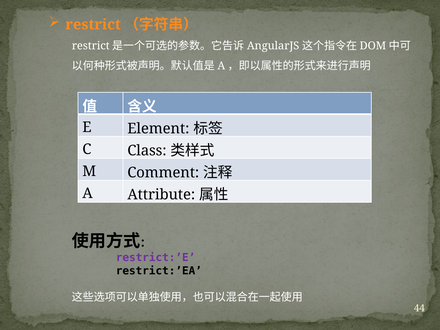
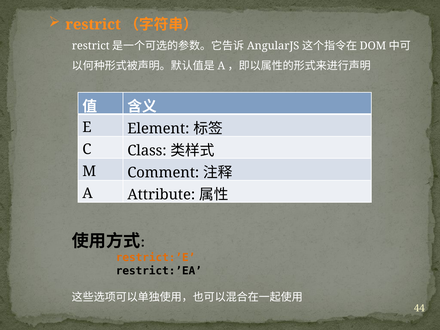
restrict:’E colour: purple -> orange (156, 258)
